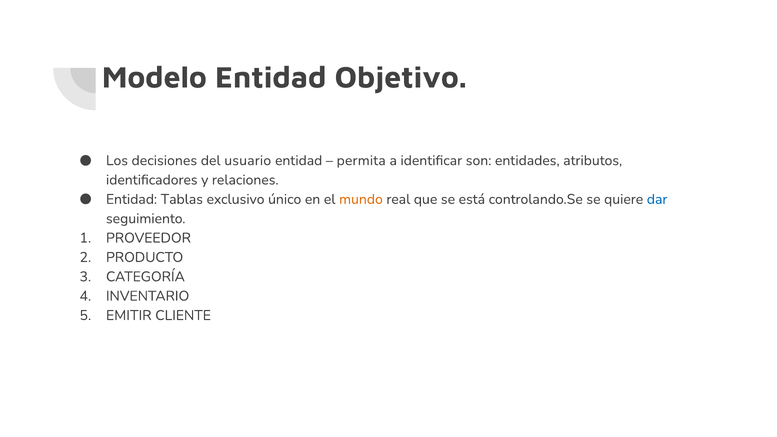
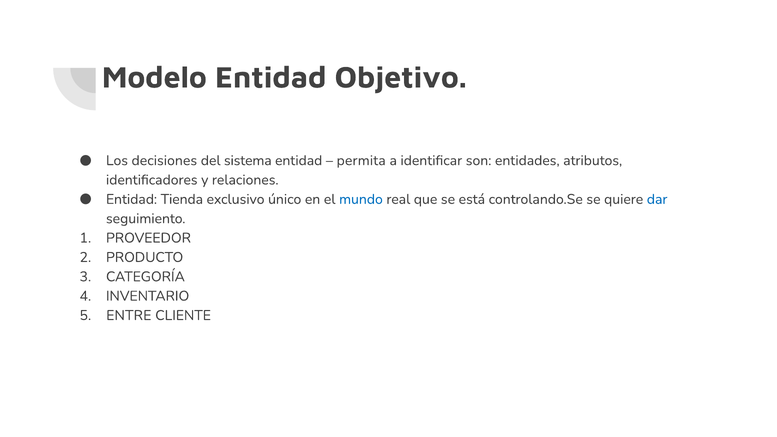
usuario: usuario -> sistema (248, 161)
Tablas: Tablas -> Tienda (182, 199)
mundo colour: orange -> blue (361, 199)
EMITIR: EMITIR -> ENTRE (129, 315)
